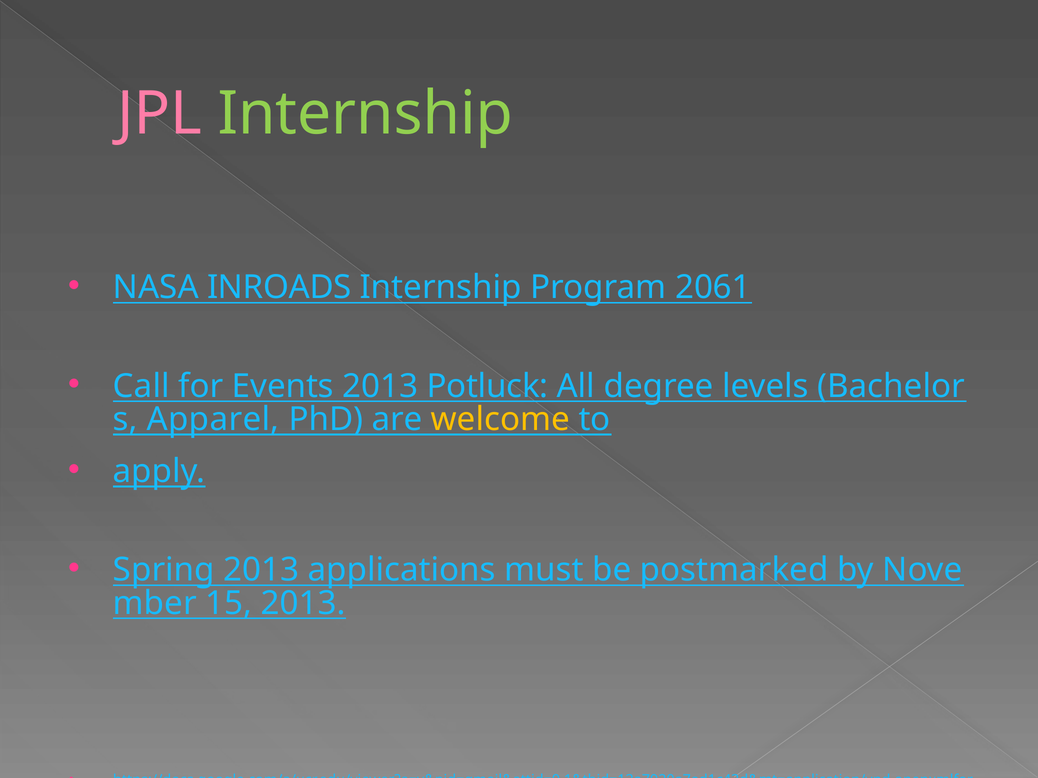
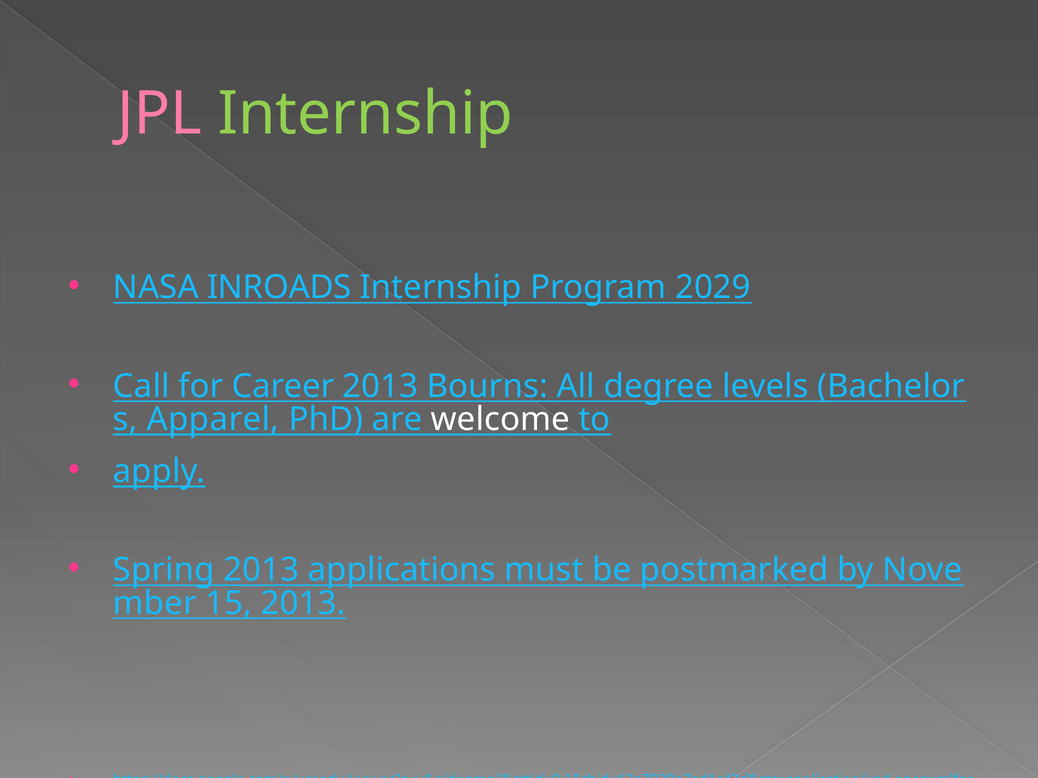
2061: 2061 -> 2029 (713, 288)
Events: Events -> Career (283, 386)
Potluck: Potluck -> Bourns (487, 386)
welcome colour: yellow -> white (500, 420)
